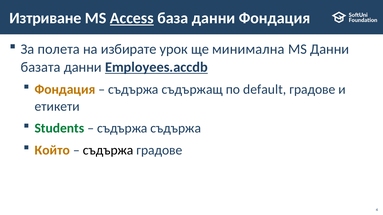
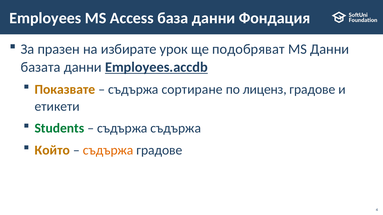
Изтриване: Изтриване -> Employees (45, 18)
Access underline: present -> none (132, 18)
полета: полета -> празен (59, 49)
минимална: минимална -> подобряват (248, 49)
Фондация: Фондация -> Показвате (65, 90)
съдържащ: съдържащ -> сортиране (192, 90)
default: default -> лиценз (265, 90)
съдържа colour: black -> orange (108, 150)
